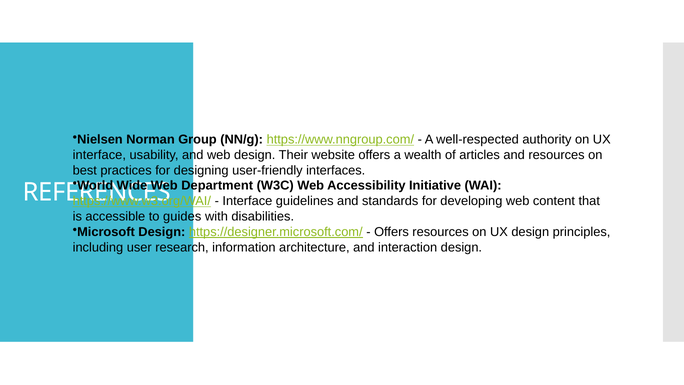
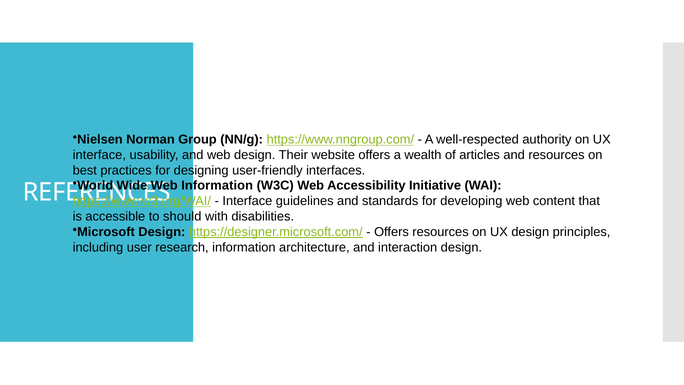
Department: Department -> Information (217, 186)
guides: guides -> should (182, 216)
